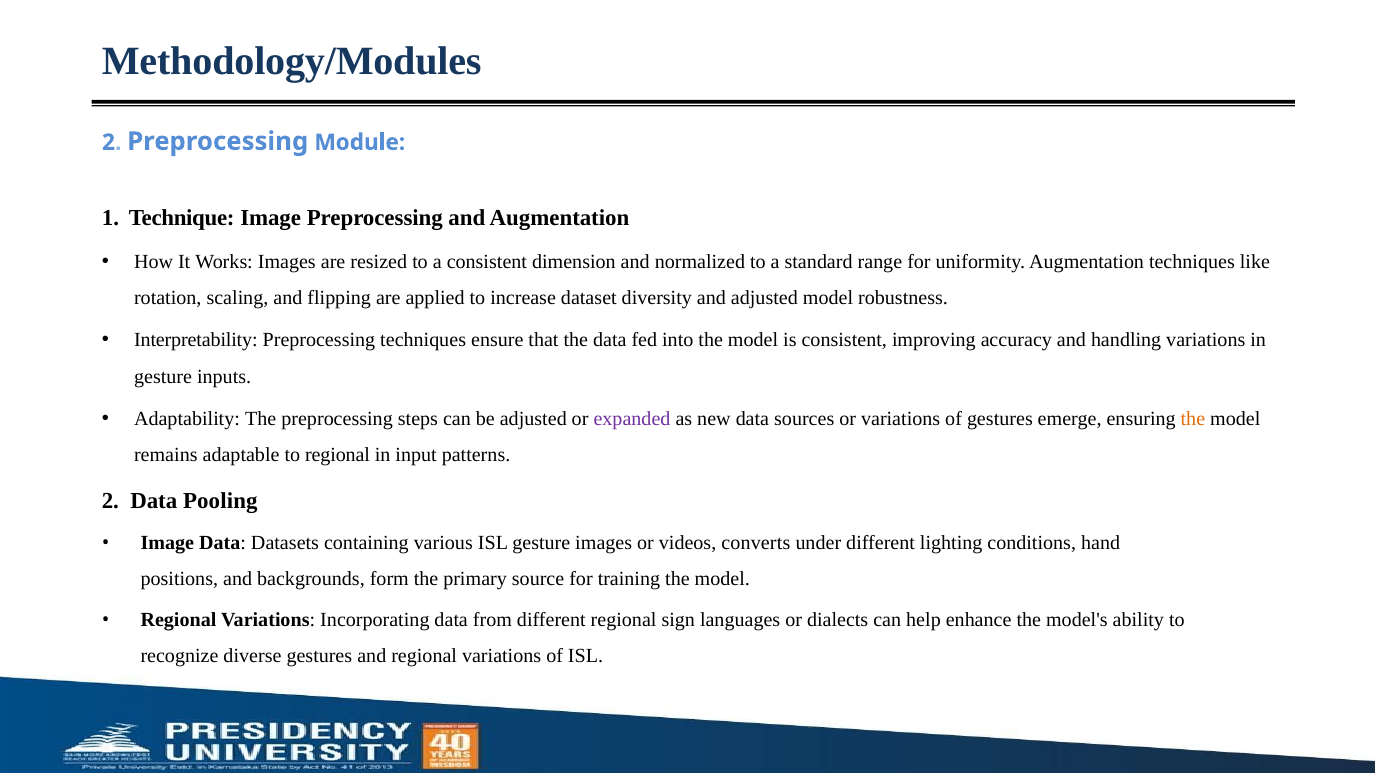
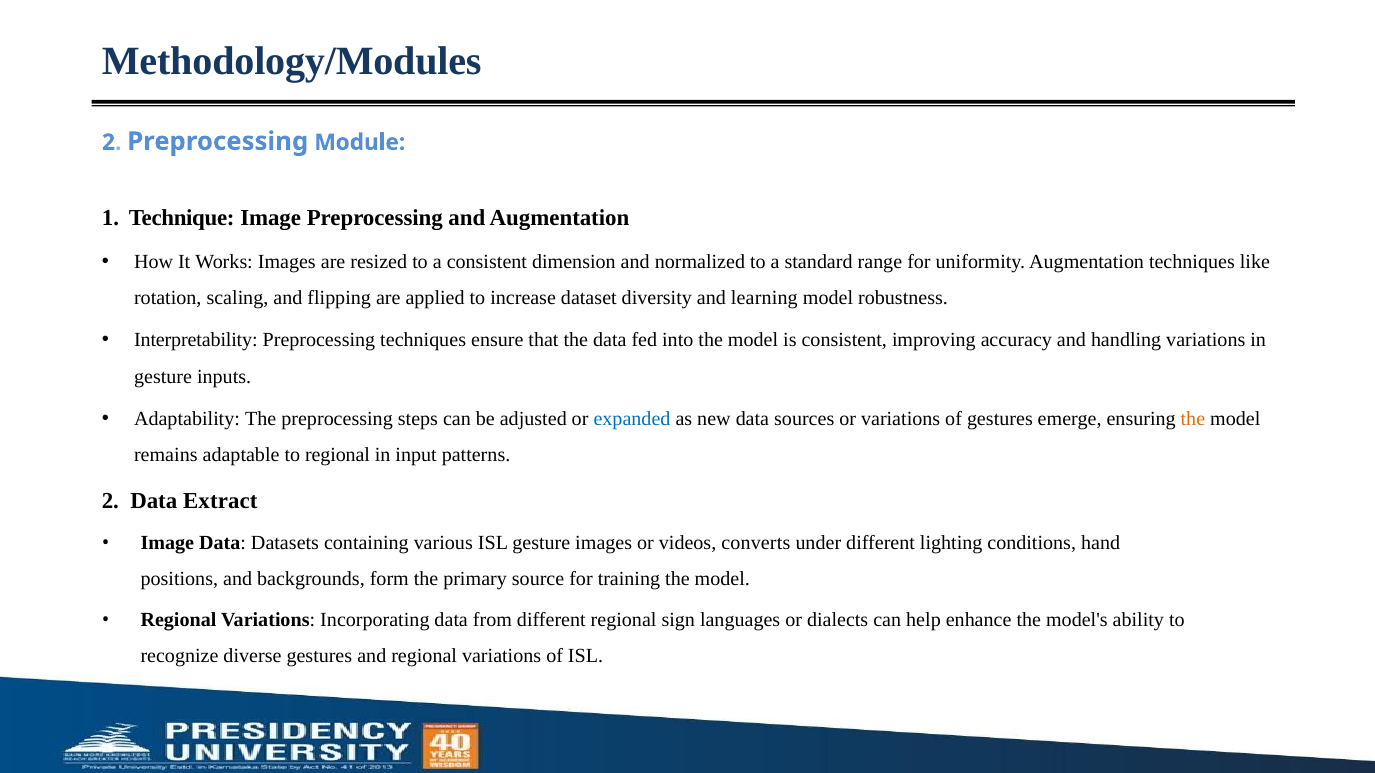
and adjusted: adjusted -> learning (764, 298)
expanded colour: purple -> blue (632, 419)
Pooling: Pooling -> Extract (220, 501)
